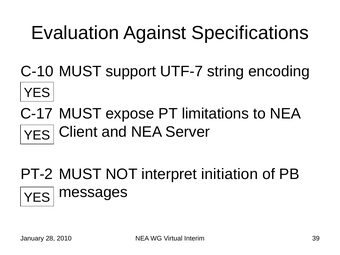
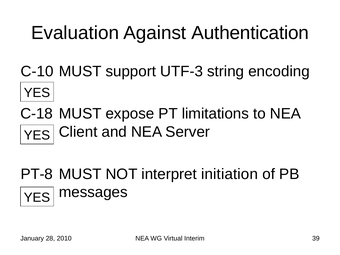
Specifications: Specifications -> Authentication (250, 33)
UTF-7: UTF-7 -> UTF-3 (182, 71)
C-17: C-17 -> C-18 (37, 114)
PT-2: PT-2 -> PT-8 (37, 174)
